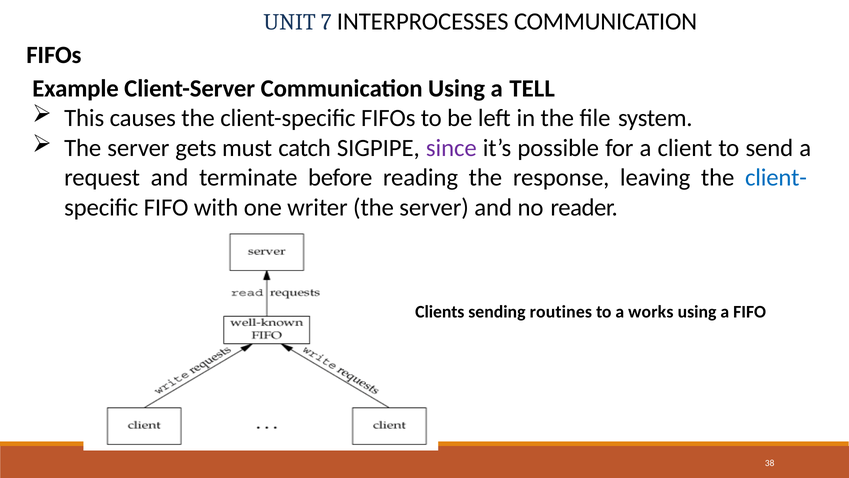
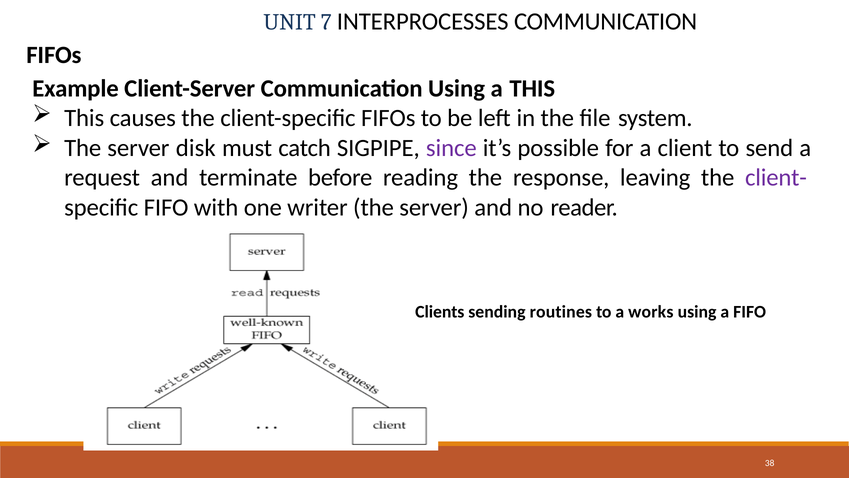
a TELL: TELL -> THIS (532, 88)
gets: gets -> disk (196, 148)
client- colour: blue -> purple (776, 178)
